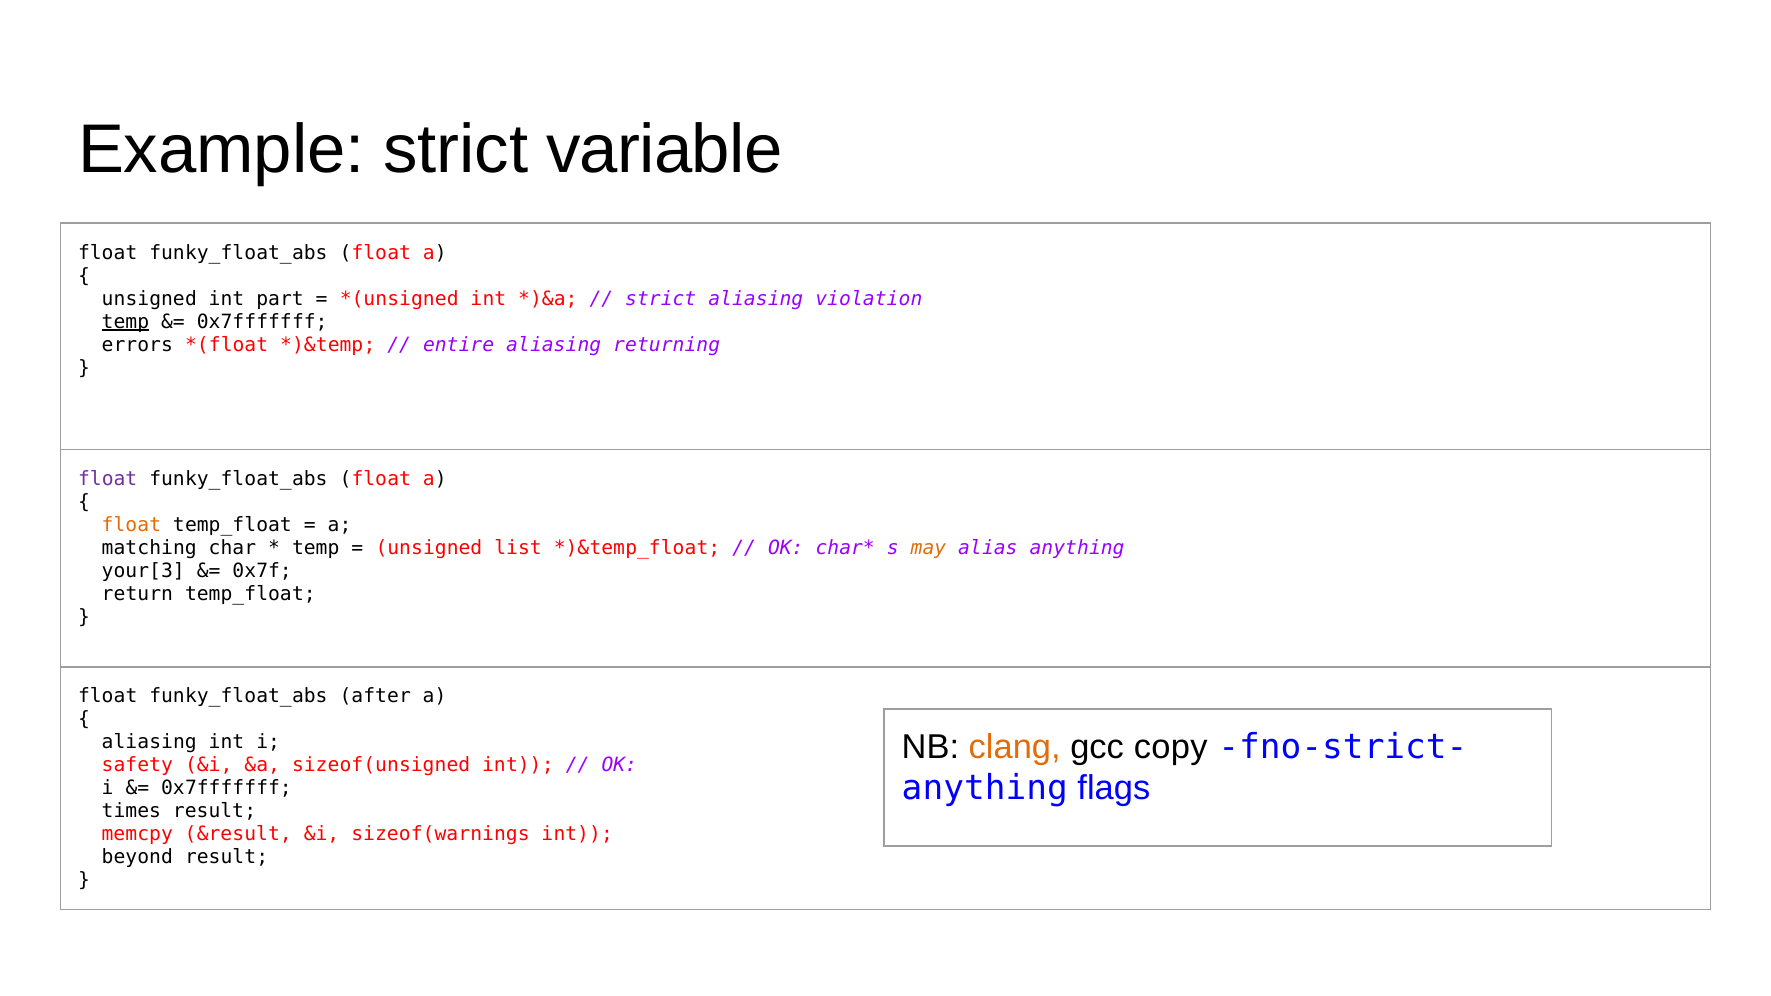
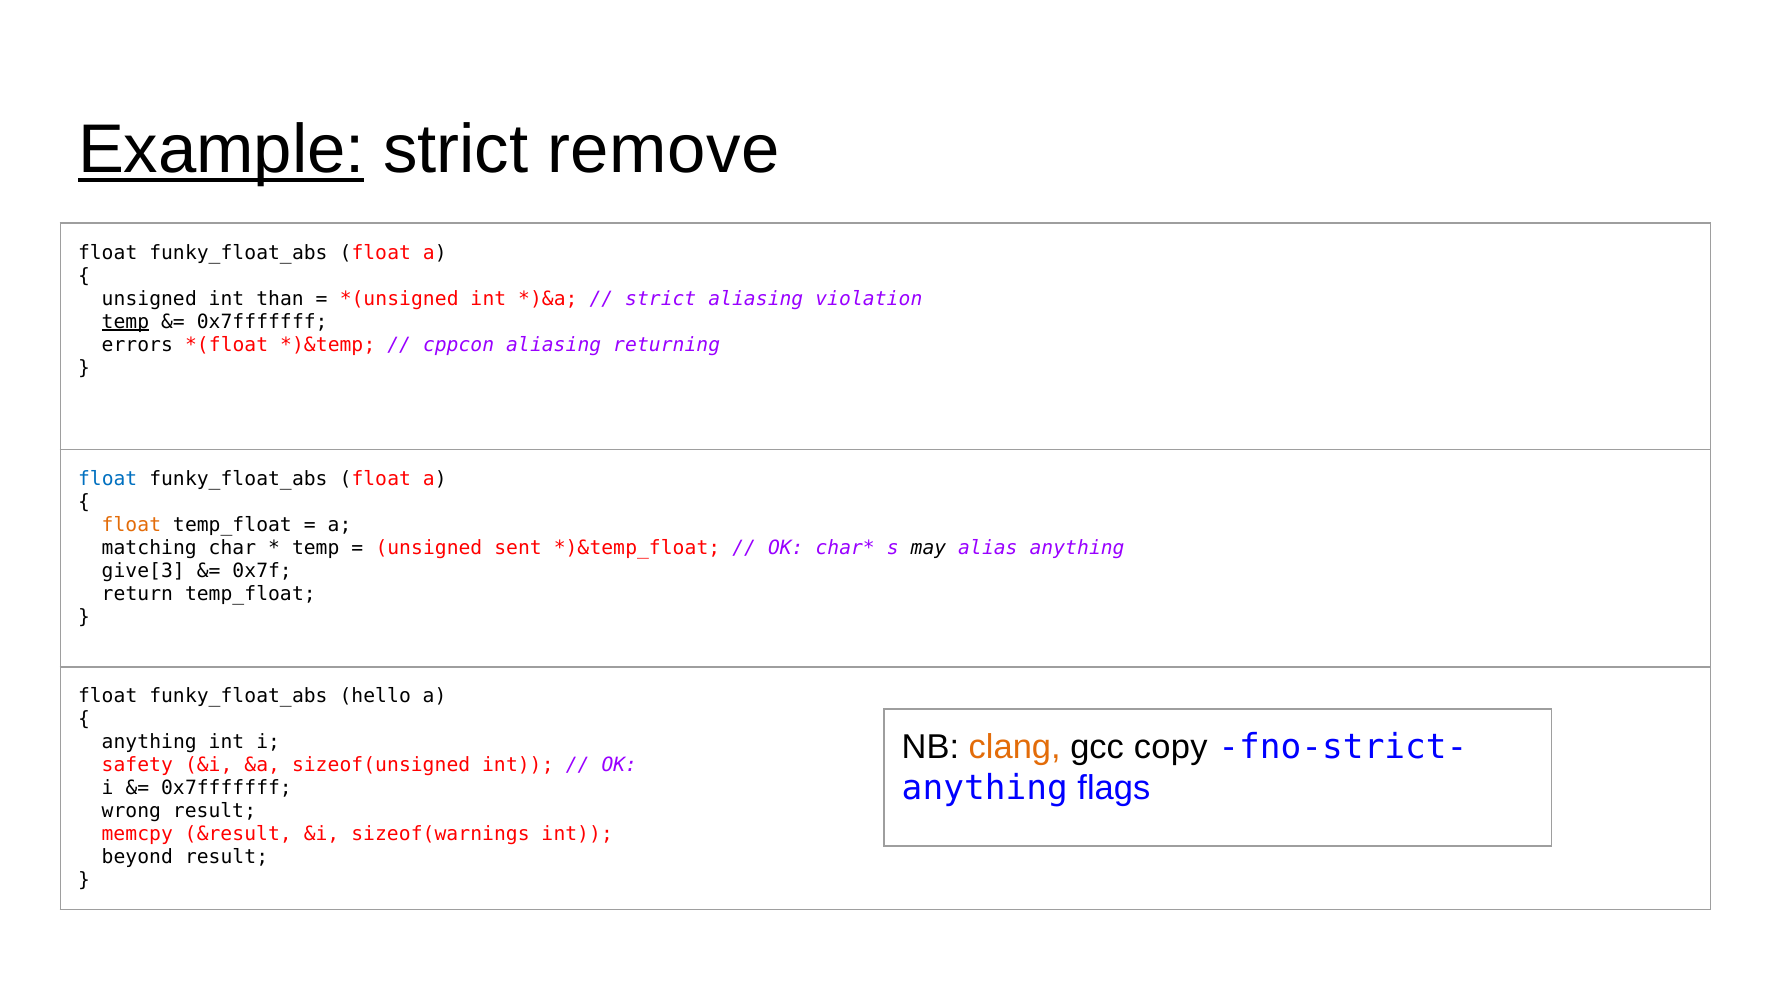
Example underline: none -> present (221, 150)
variable: variable -> remove (664, 150)
part: part -> than (280, 299)
entire: entire -> cppcon (459, 345)
float colour: purple -> blue (108, 479)
list: list -> sent (518, 548)
may colour: orange -> black (928, 548)
your[3: your[3 -> give[3 (143, 571)
after: after -> hello (375, 697)
aliasing: aliasing -> anything (149, 743)
times: times -> wrong (131, 812)
